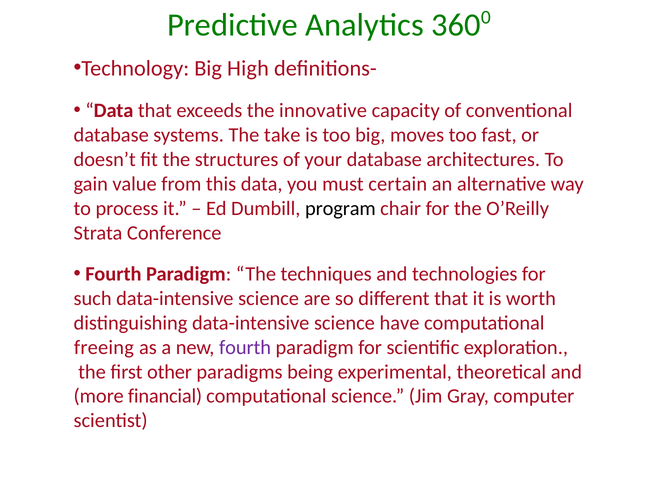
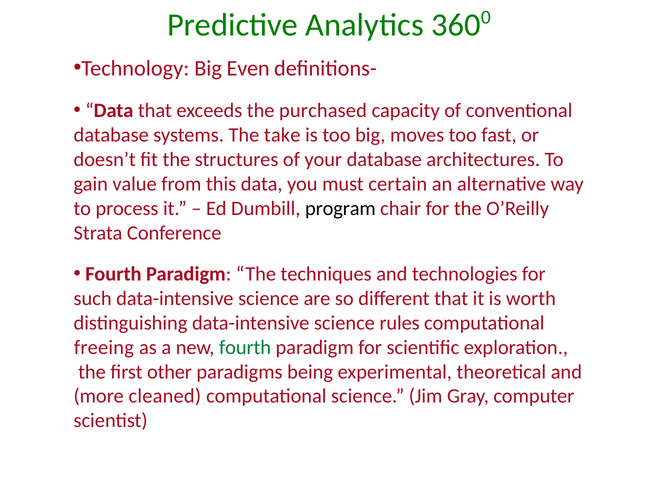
High: High -> Even (248, 68)
innovative: innovative -> purchased (323, 111)
have: have -> rules (400, 323)
fourth colour: purple -> green (245, 348)
financial: financial -> cleaned (165, 397)
